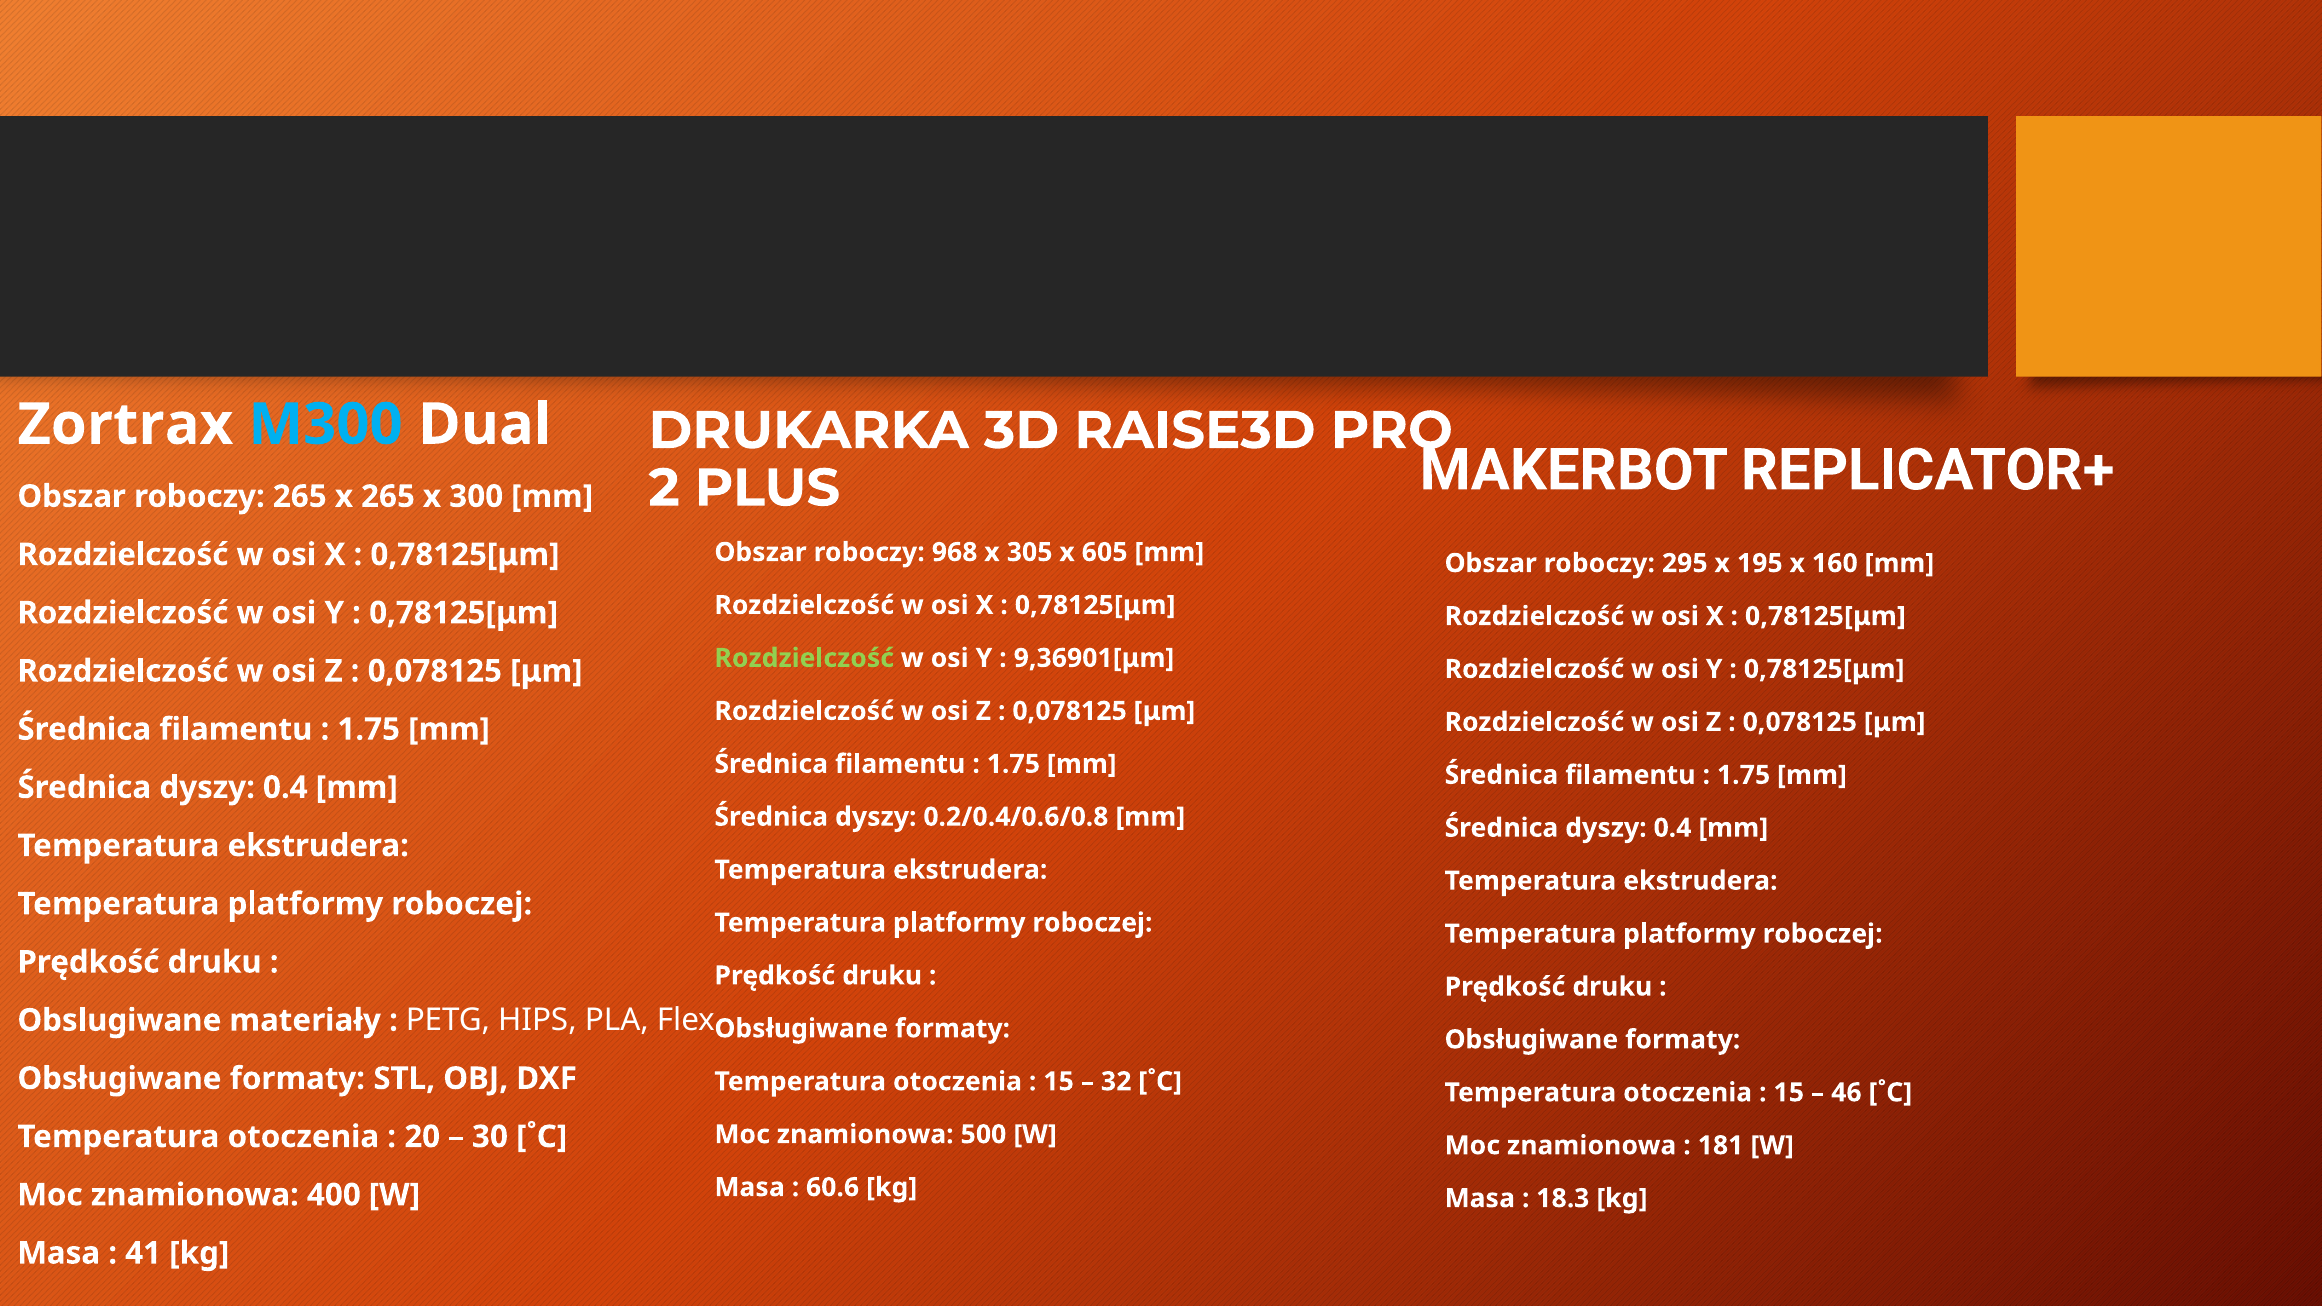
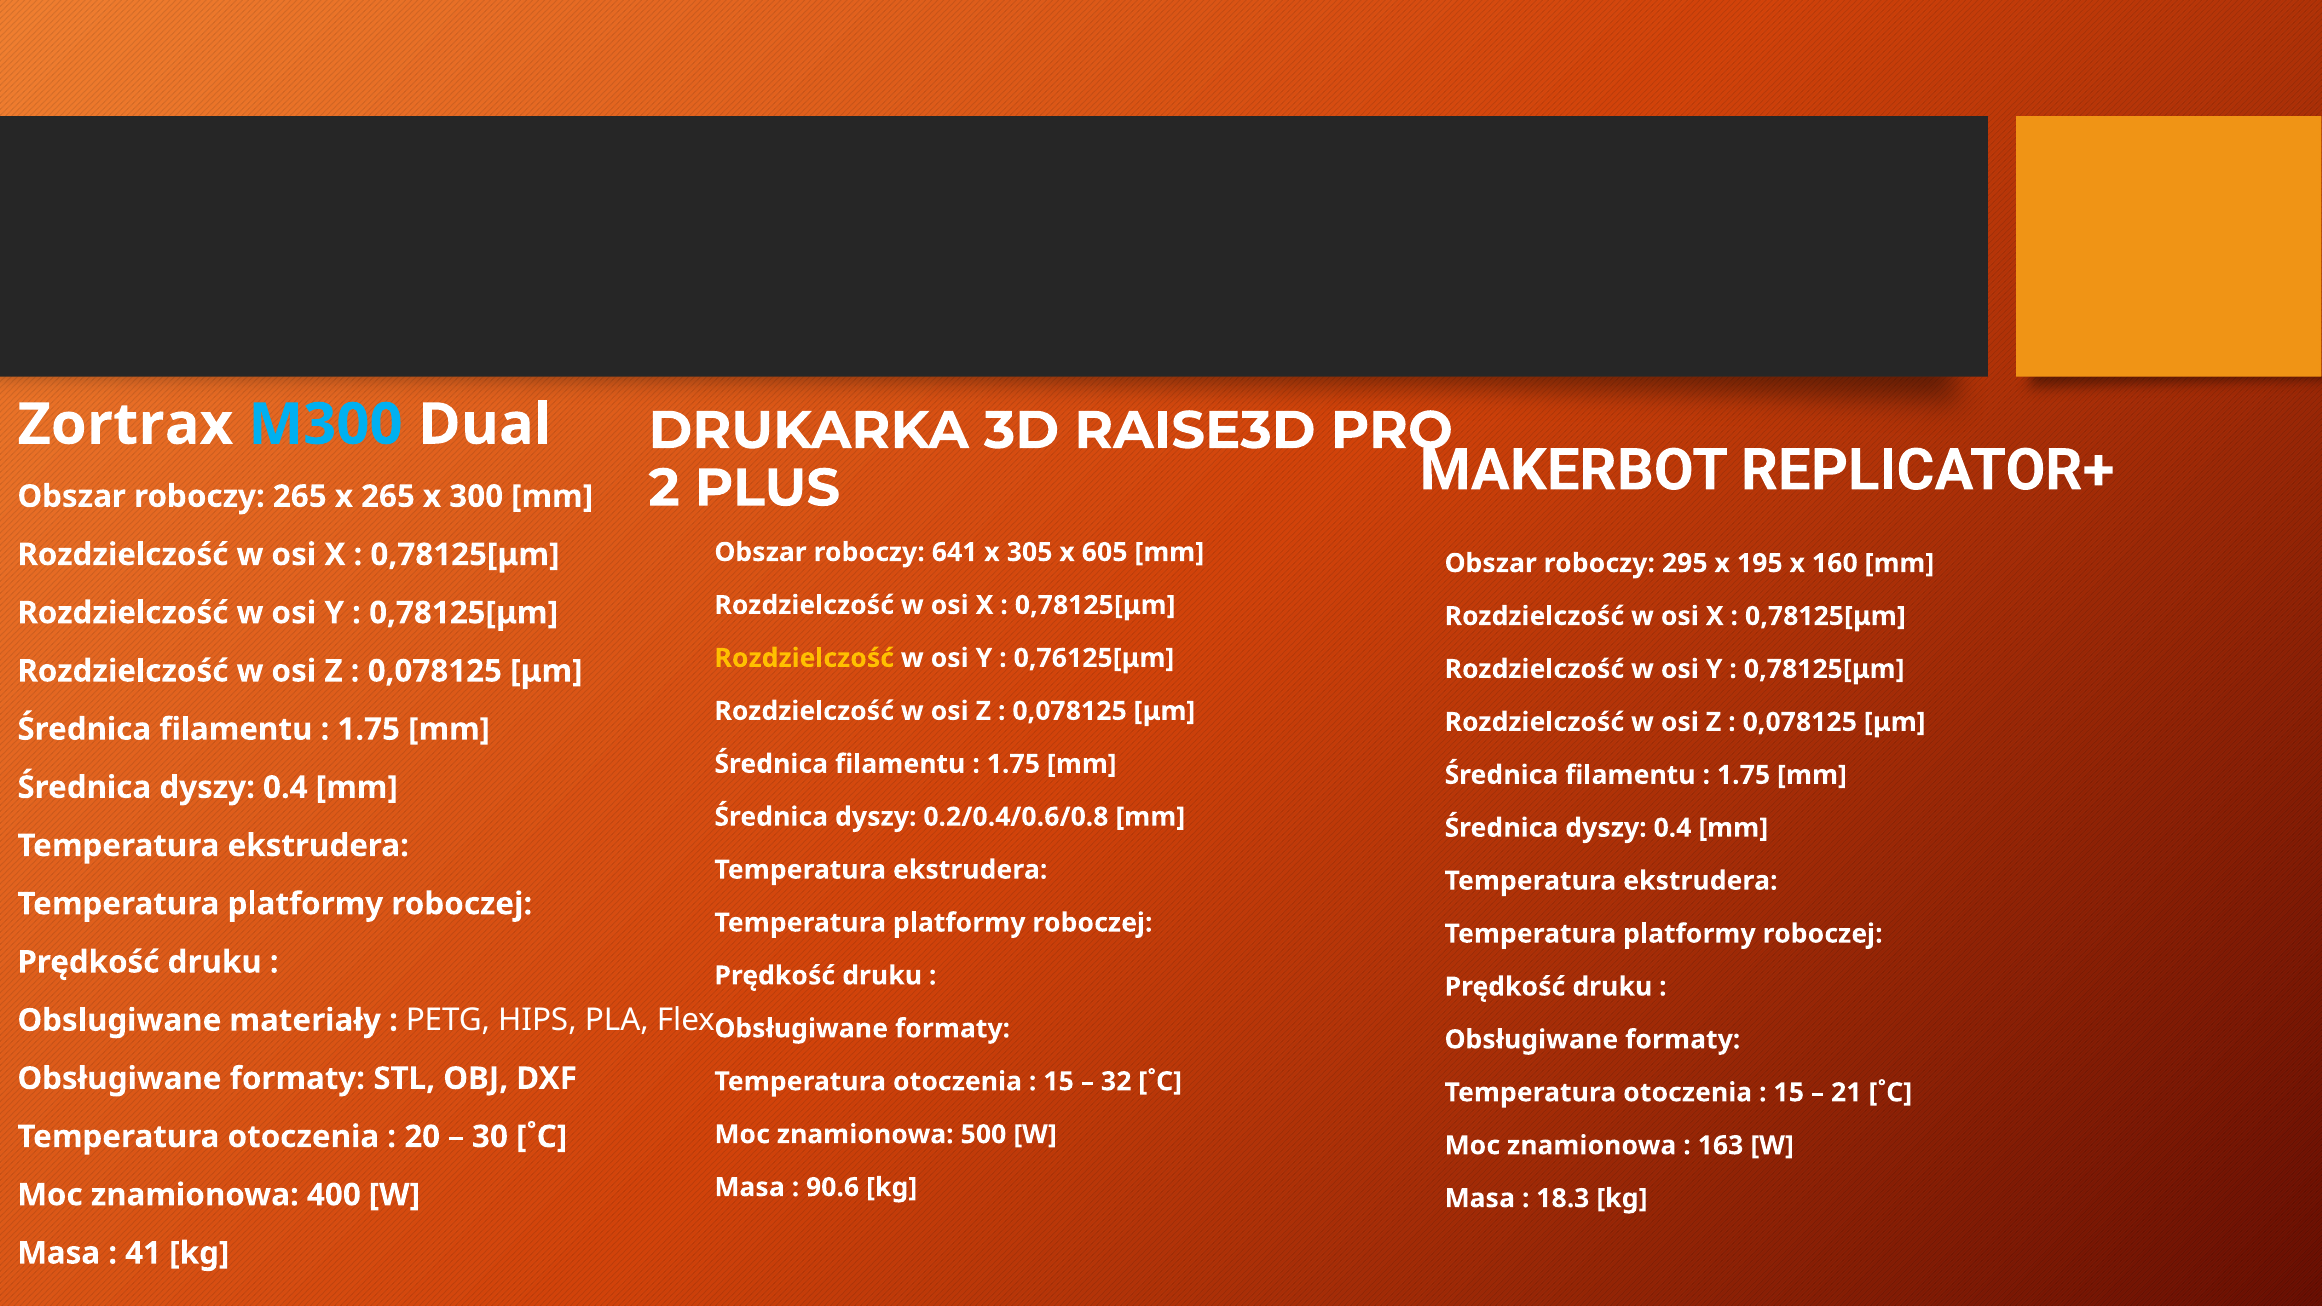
968: 968 -> 641 (955, 552)
Rozdzielczość colour: light green -> yellow (804, 658)
9,36901[μm: 9,36901[μm -> 0,76125[μm (1094, 658)
46: 46 -> 21 (1846, 1093)
181: 181 -> 163 (1721, 1146)
60.6: 60.6 -> 90.6 (833, 1187)
